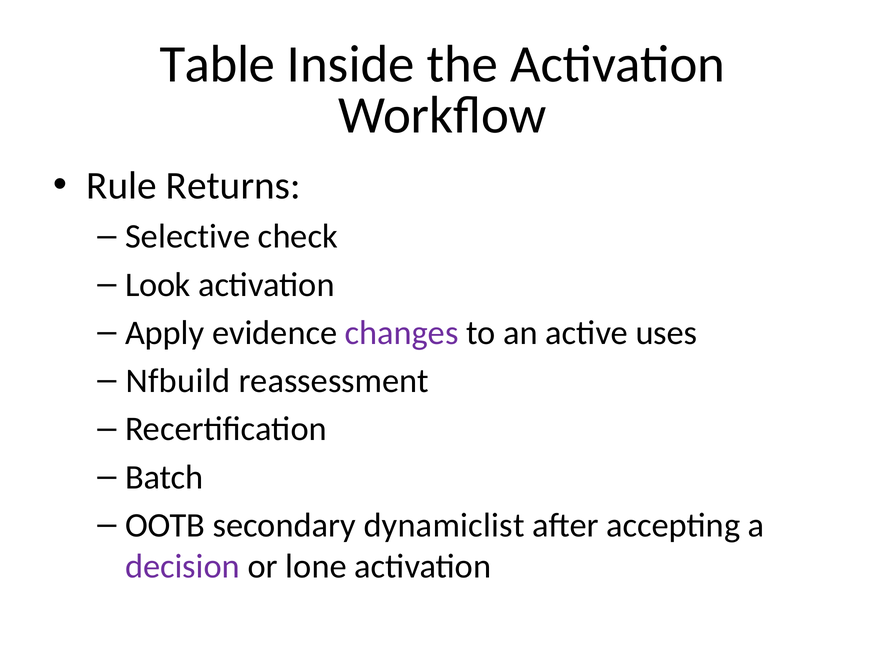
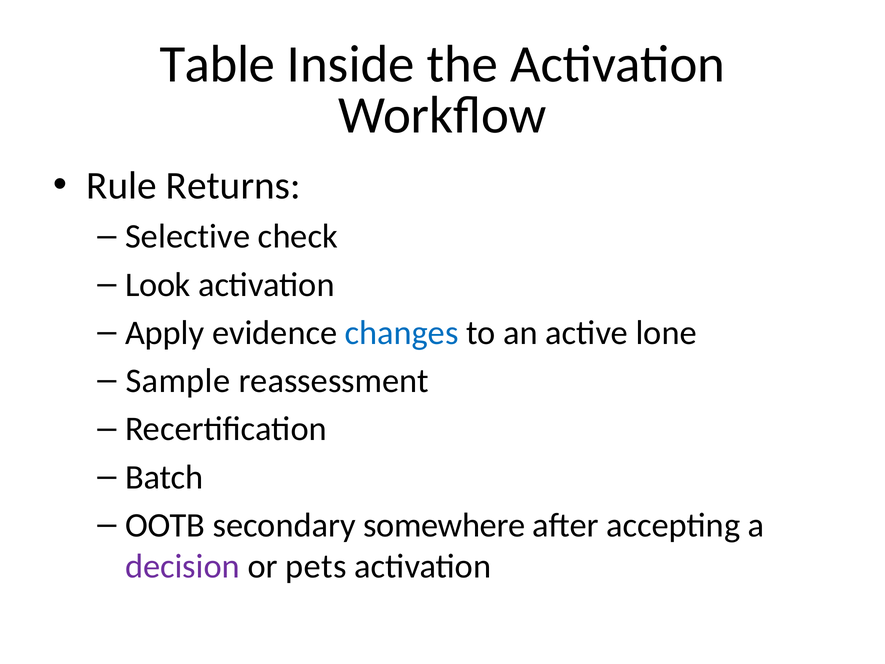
changes colour: purple -> blue (402, 333)
uses: uses -> lone (666, 333)
Nfbuild: Nfbuild -> Sample (178, 381)
dynamiclist: dynamiclist -> somewhere (444, 525)
lone: lone -> pets (316, 566)
